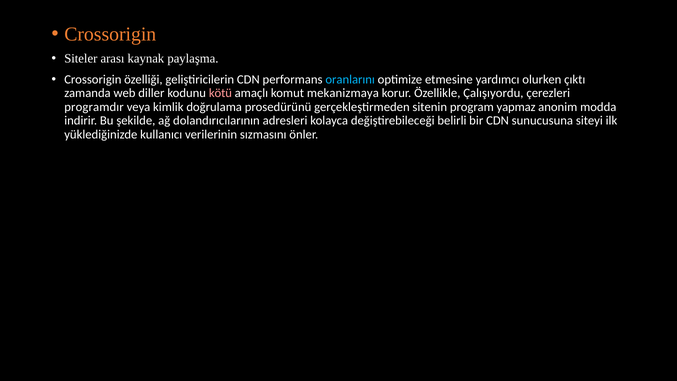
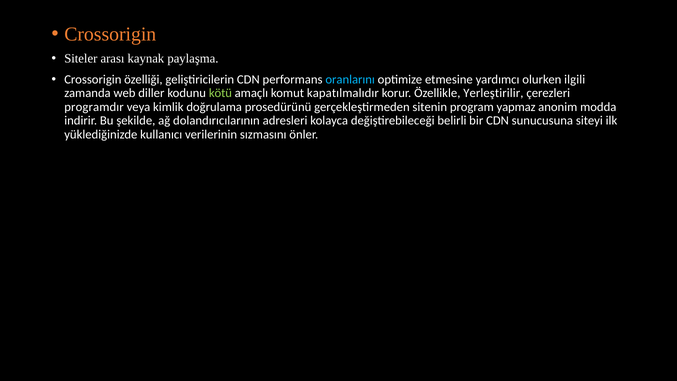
çıktı: çıktı -> ilgili (575, 80)
kötü colour: pink -> light green (220, 93)
mekanizmaya: mekanizmaya -> kapatılmalıdır (343, 93)
Çalışıyordu: Çalışıyordu -> Yerleştirilir (493, 93)
